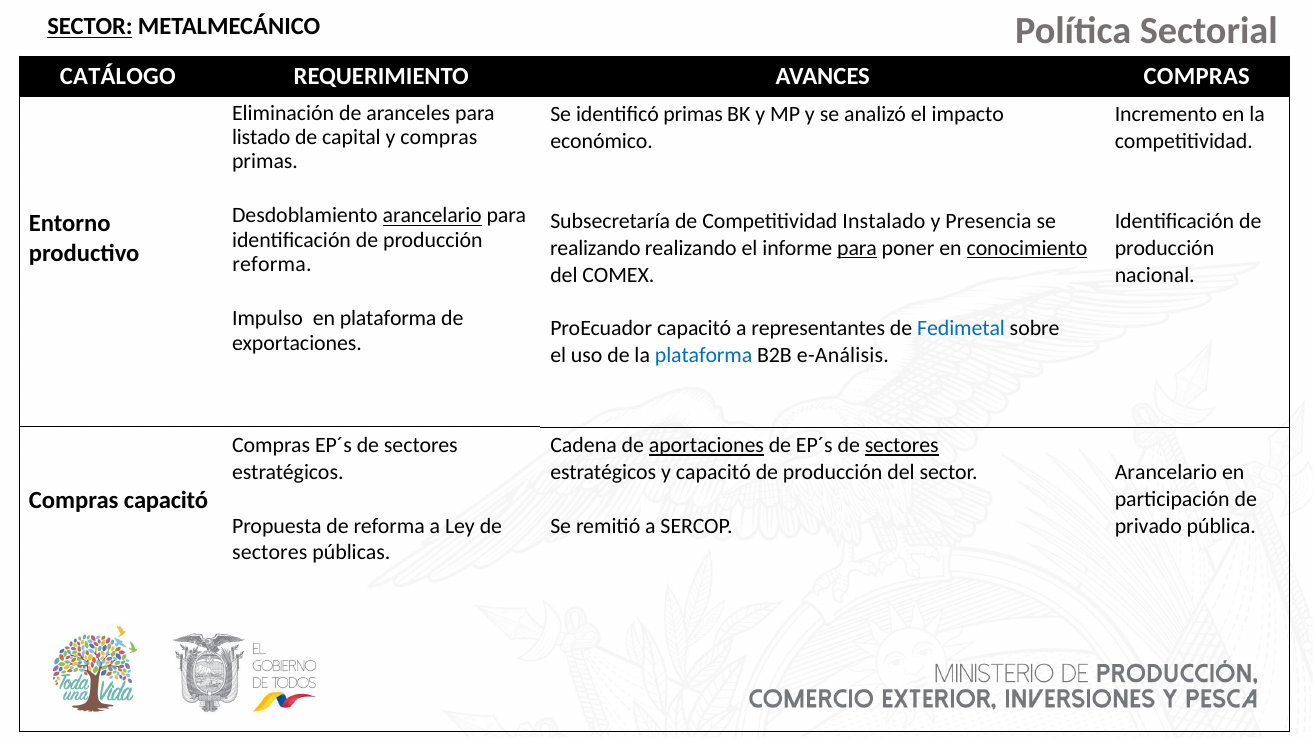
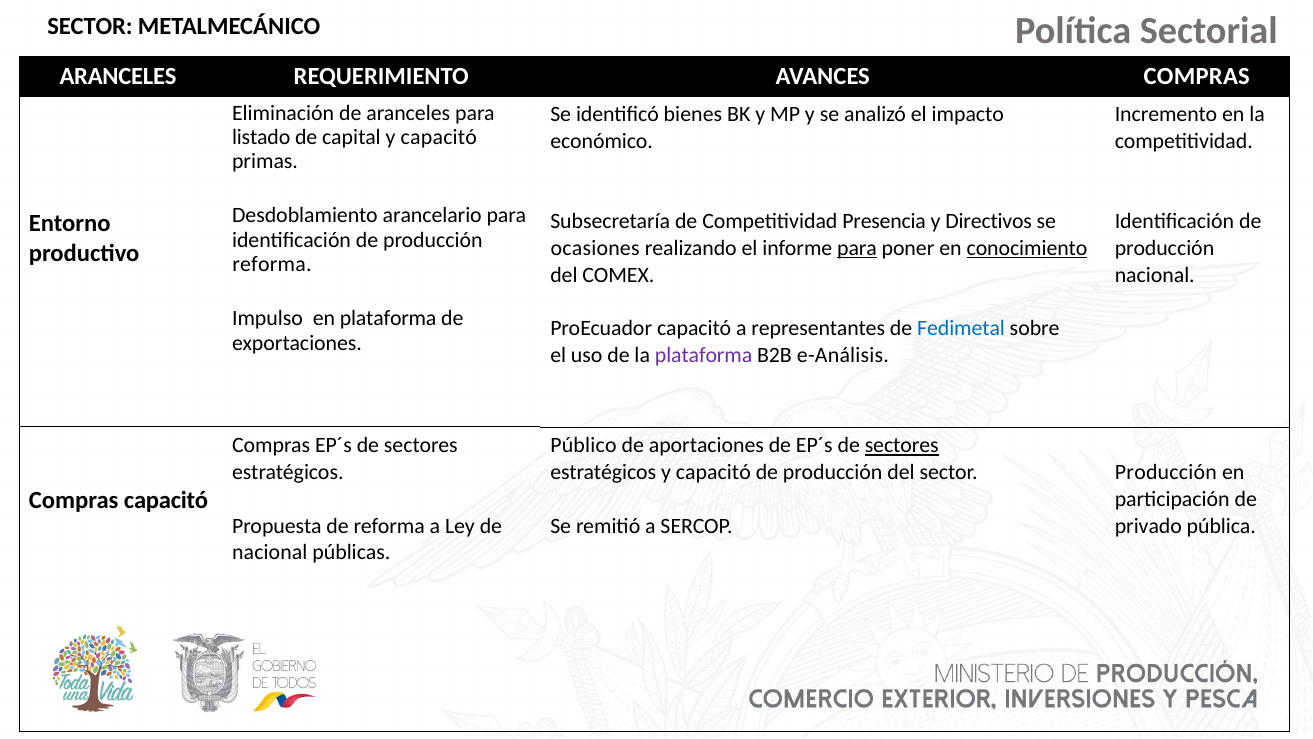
SECTOR underline: present -> none (90, 27)
CATÁLOGO: CATÁLOGO -> ARANCELES (118, 76)
identificó primas: primas -> bienes (693, 114)
capital y compras: compras -> capacitó (439, 137)
arancelario underline: present -> none (432, 216)
Instalado: Instalado -> Presencia (884, 221)
Presencia: Presencia -> Directivos (989, 221)
realizando: realizando -> ocasiones (595, 248)
plataforma colour: blue -> purple (704, 355)
Cadena: Cadena -> Público (583, 445)
aportaciones underline: present -> none (706, 445)
Arancelario: Arancelario -> Producción (1166, 472)
sectores: sectores -> nacional (270, 552)
